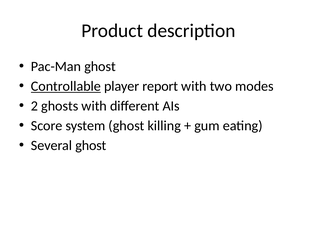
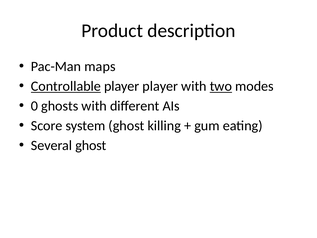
Pac-Man ghost: ghost -> maps (100, 67)
player report: report -> player (160, 86)
two underline: none -> present (221, 86)
2: 2 -> 0 (34, 106)
